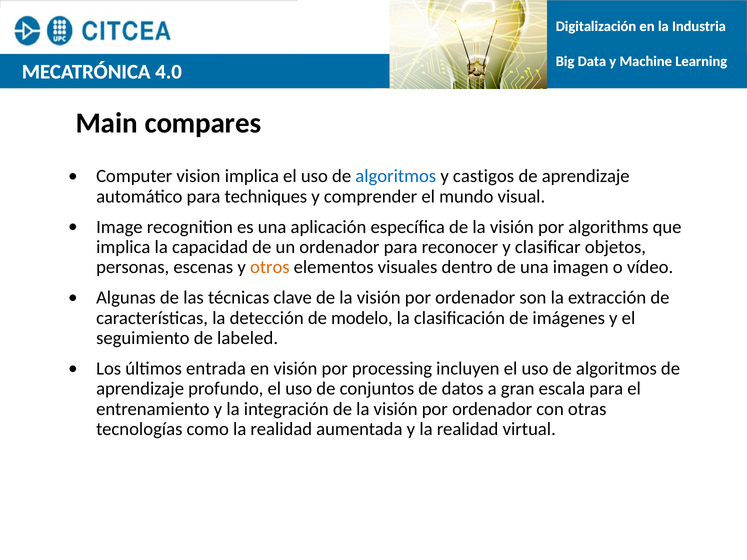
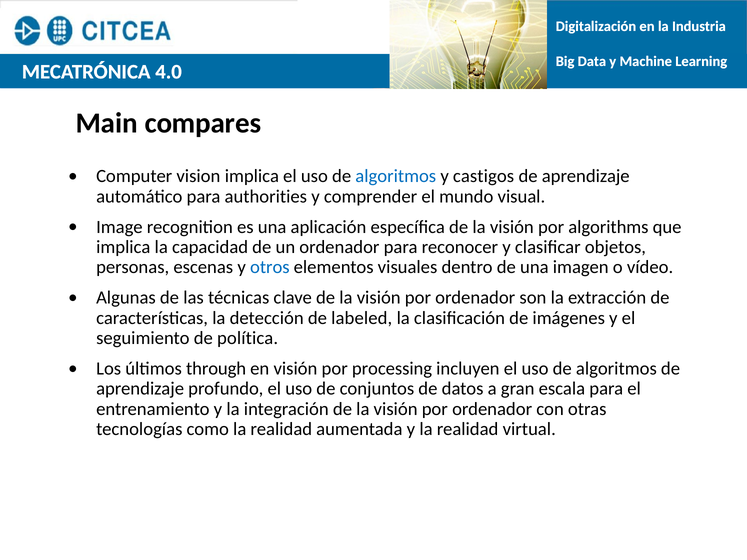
techniques: techniques -> authorities (266, 196)
otros colour: orange -> blue (270, 267)
modelo: modelo -> labeled (362, 318)
labeled: labeled -> política (248, 338)
entrada: entrada -> through (216, 369)
